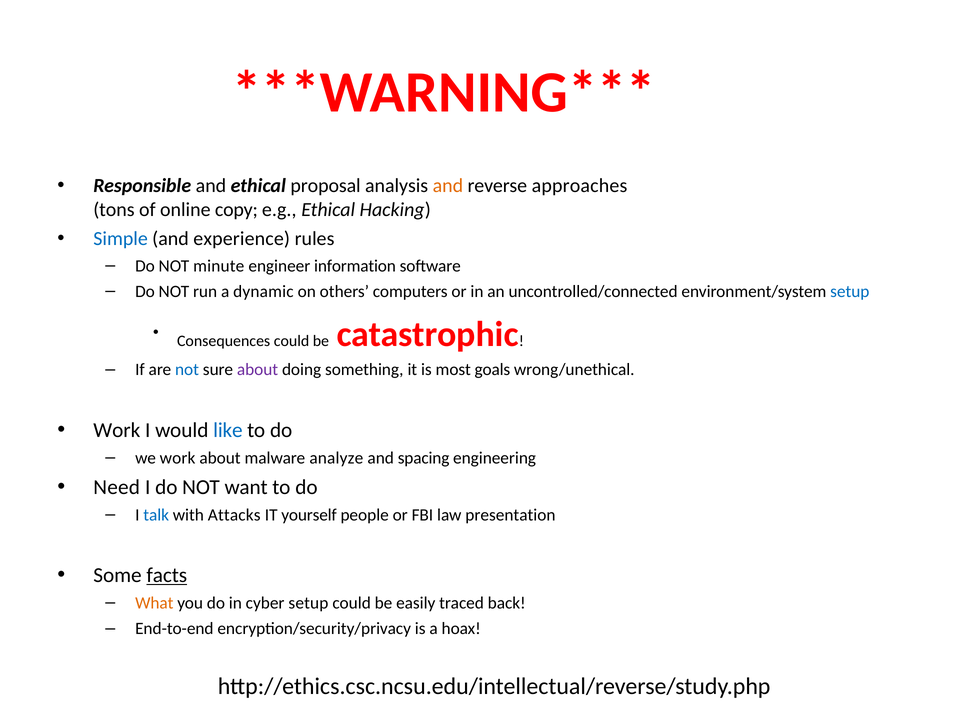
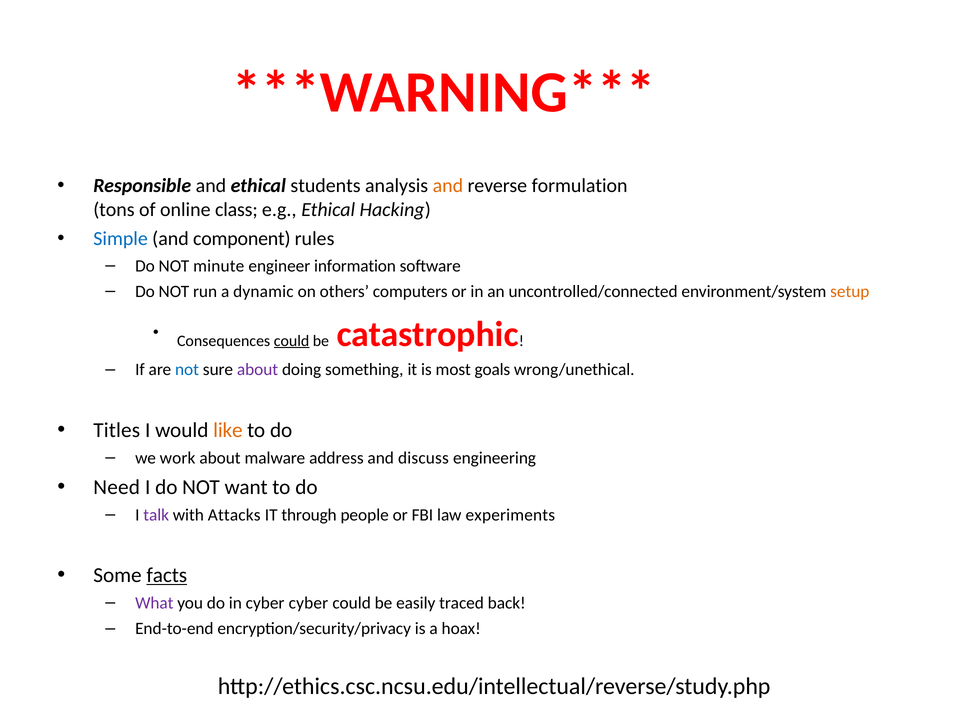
proposal: proposal -> students (326, 186)
approaches: approaches -> formulation (580, 186)
copy: copy -> class (236, 210)
experience: experience -> component (242, 239)
setup colour: blue -> orange (850, 291)
could underline: none -> present (292, 341)
Work: Work -> Titles (117, 430)
like colour: blue -> orange (228, 430)
analyze: analyze -> address (336, 458)
spacing: spacing -> discuss (423, 458)
talk colour: blue -> purple (156, 515)
yourself: yourself -> through (309, 515)
presentation: presentation -> experiments (510, 515)
What colour: orange -> purple (154, 603)
cyber setup: setup -> cyber (308, 603)
